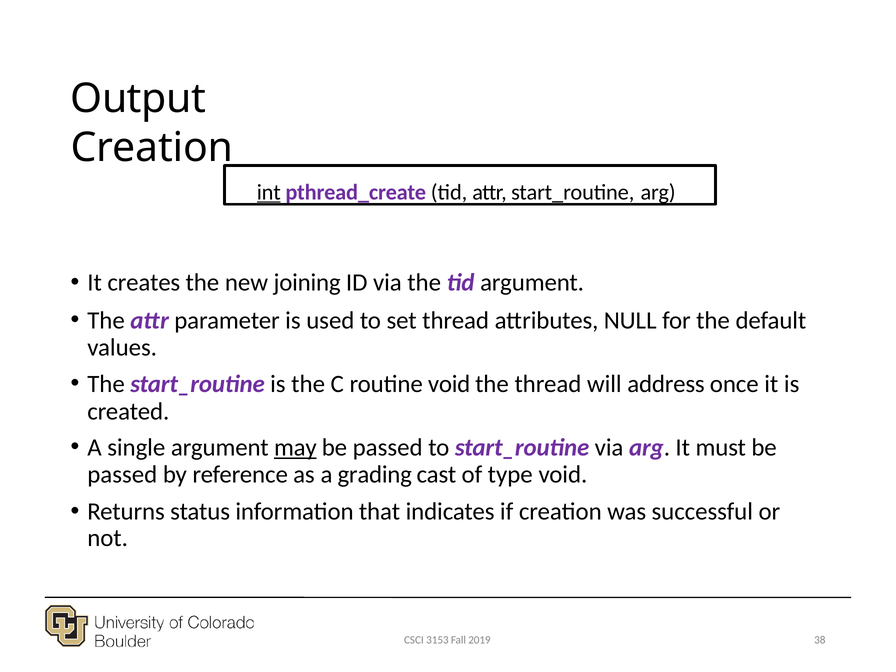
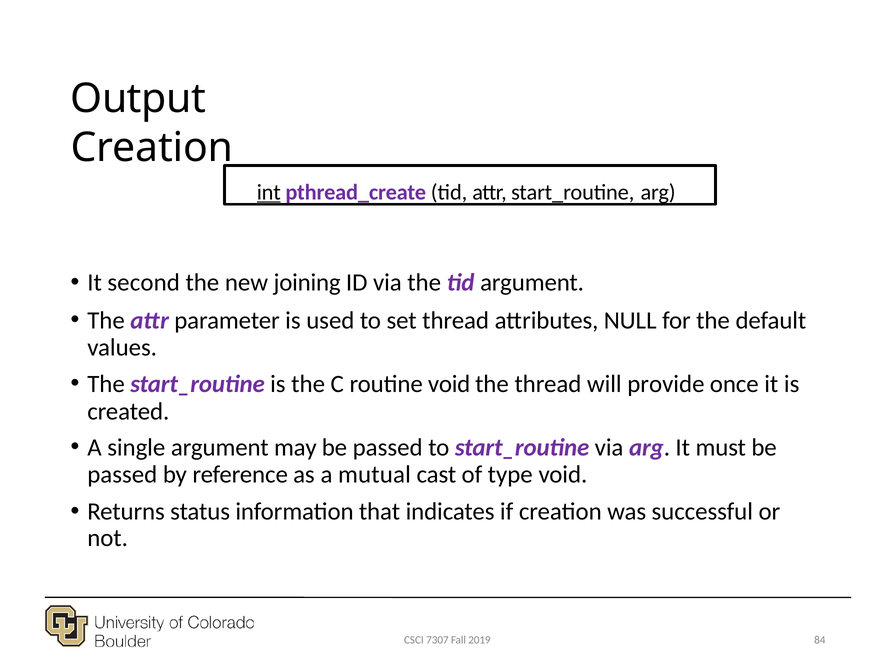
creates: creates -> second (144, 283)
address: address -> provide (666, 384)
may underline: present -> none (295, 447)
grading: grading -> mutual (374, 475)
3153: 3153 -> 7307 (437, 640)
38: 38 -> 84 (820, 640)
